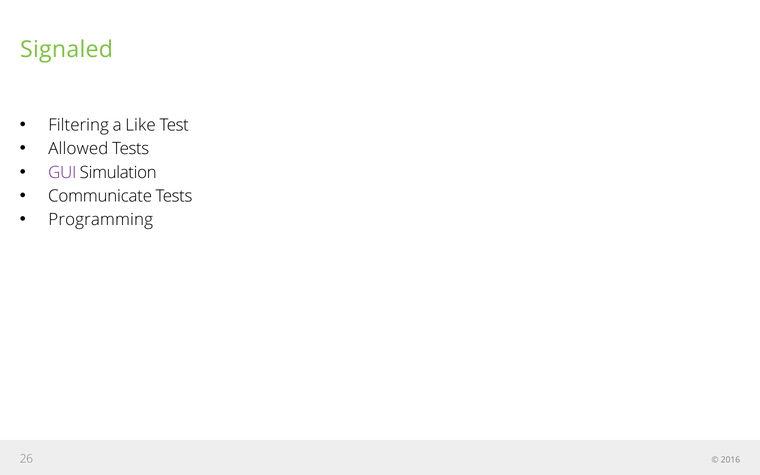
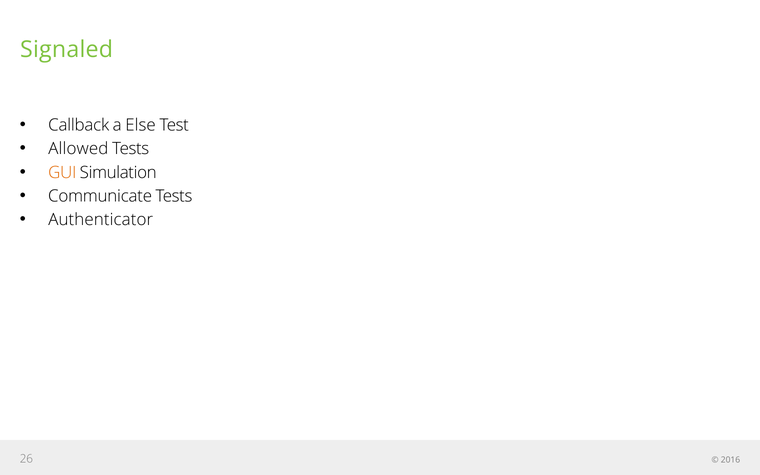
Filtering: Filtering -> Callback (79, 125)
Like: Like -> Else (141, 125)
GUI colour: purple -> orange (62, 173)
Programming: Programming -> Authenticator (101, 220)
